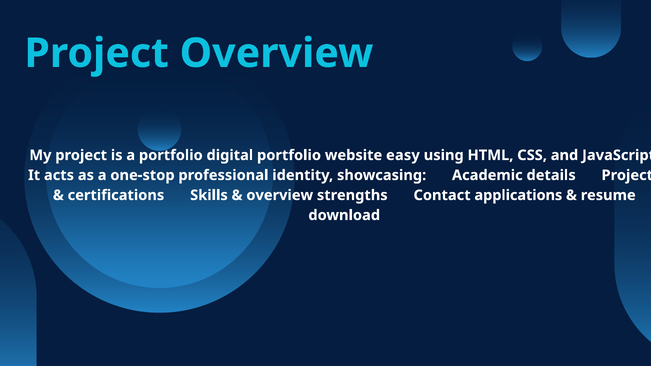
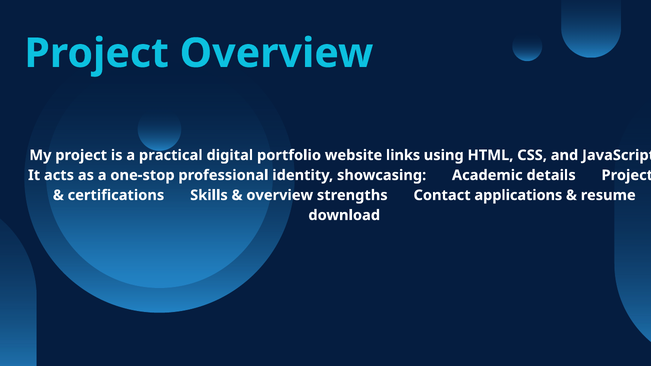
a portfolio: portfolio -> practical (171, 155)
easy: easy -> links (403, 155)
